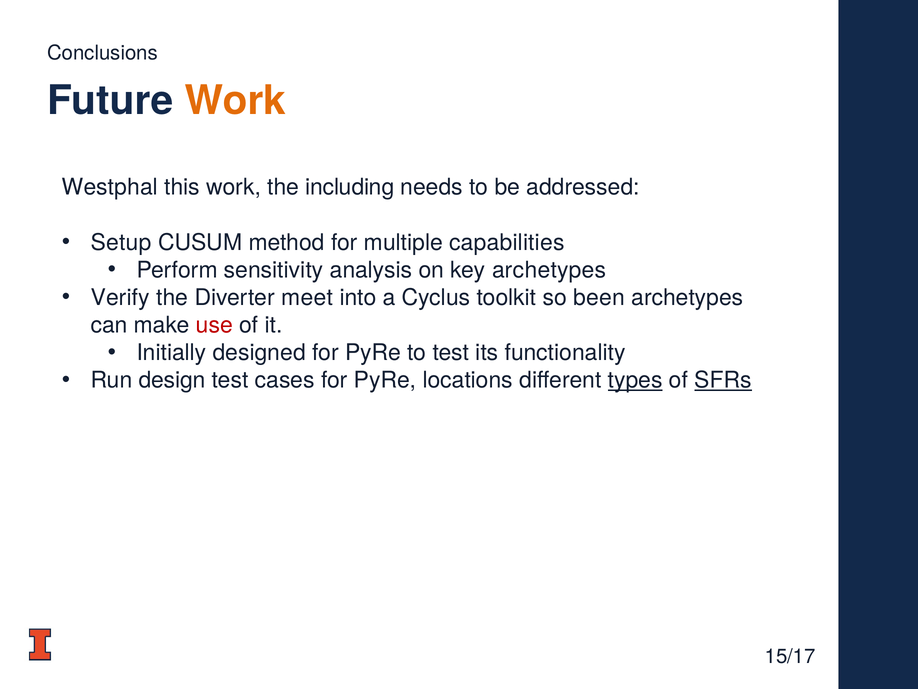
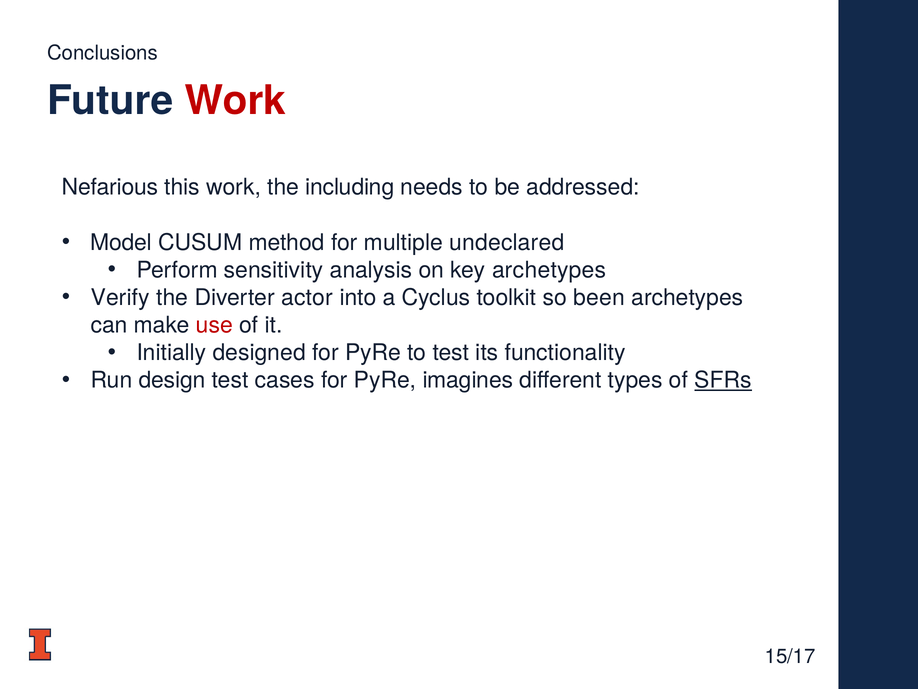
Work colour: orange -> red (235, 101)
Westphal: Westphal -> Nefarious (110, 187)
Setup: Setup -> Model (121, 242)
capabilities: capabilities -> undeclared (507, 242)
meet: meet -> actor (307, 297)
locations: locations -> imagines (468, 380)
types underline: present -> none (635, 380)
